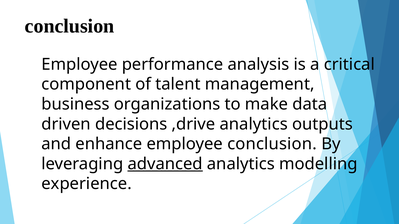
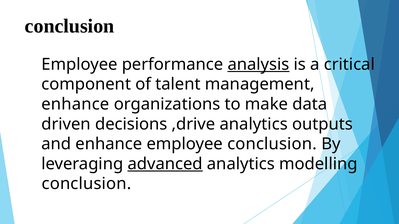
analysis underline: none -> present (258, 64)
business: business -> enhance (75, 104)
experience: experience -> conclusion (86, 184)
